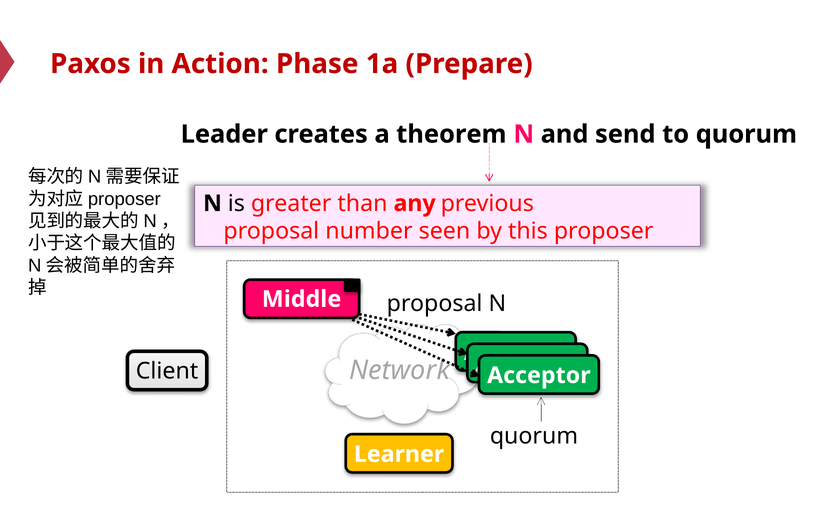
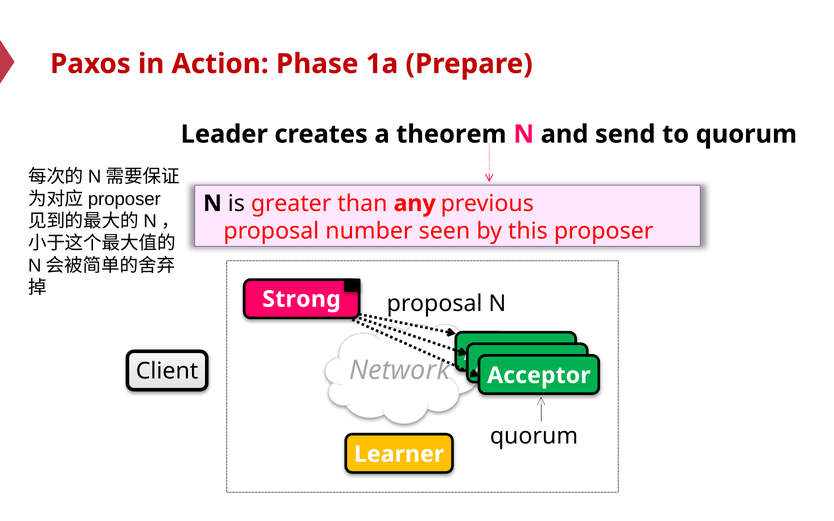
Middle: Middle -> Strong (301, 299)
